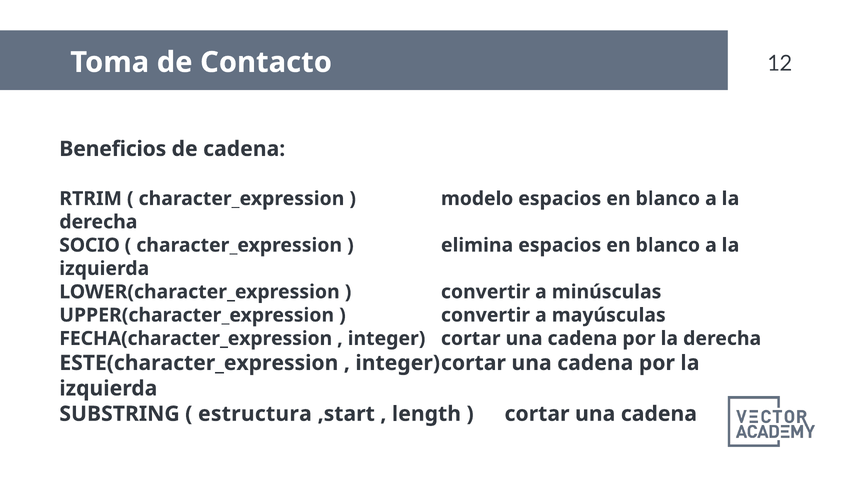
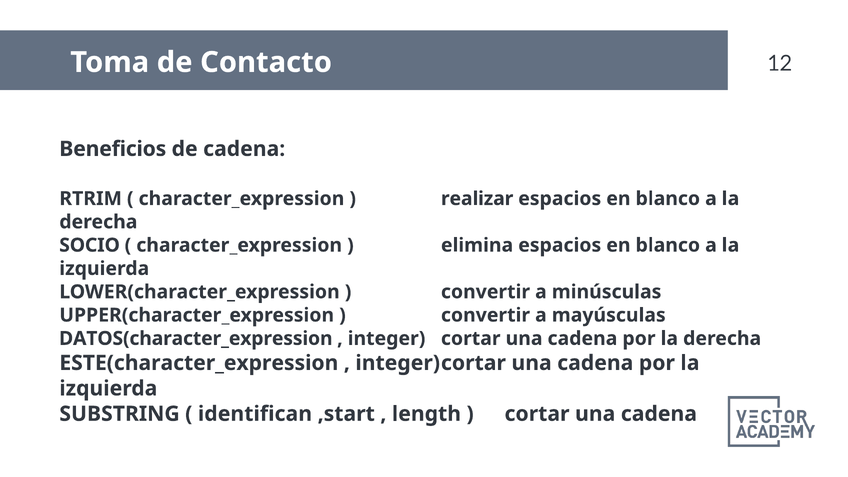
modelo: modelo -> realizar (477, 199)
FECHA(character_expression: FECHA(character_expression -> DATOS(character_expression (196, 339)
estructura: estructura -> identifican (255, 414)
